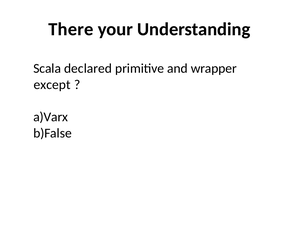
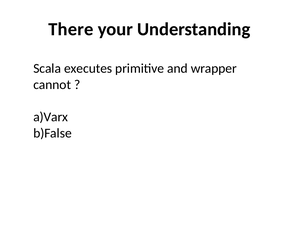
declared: declared -> executes (88, 69)
except: except -> cannot (52, 85)
